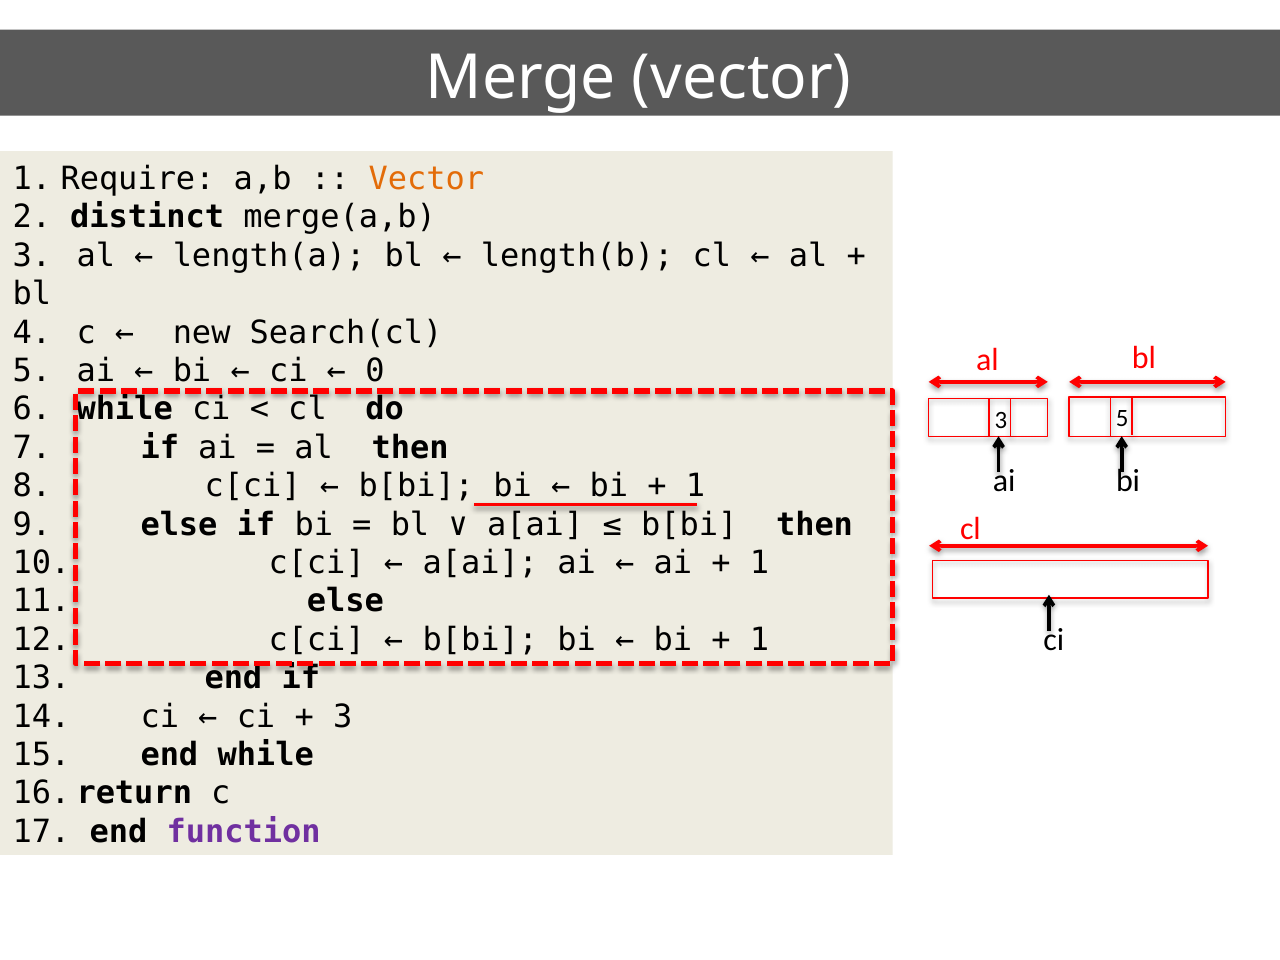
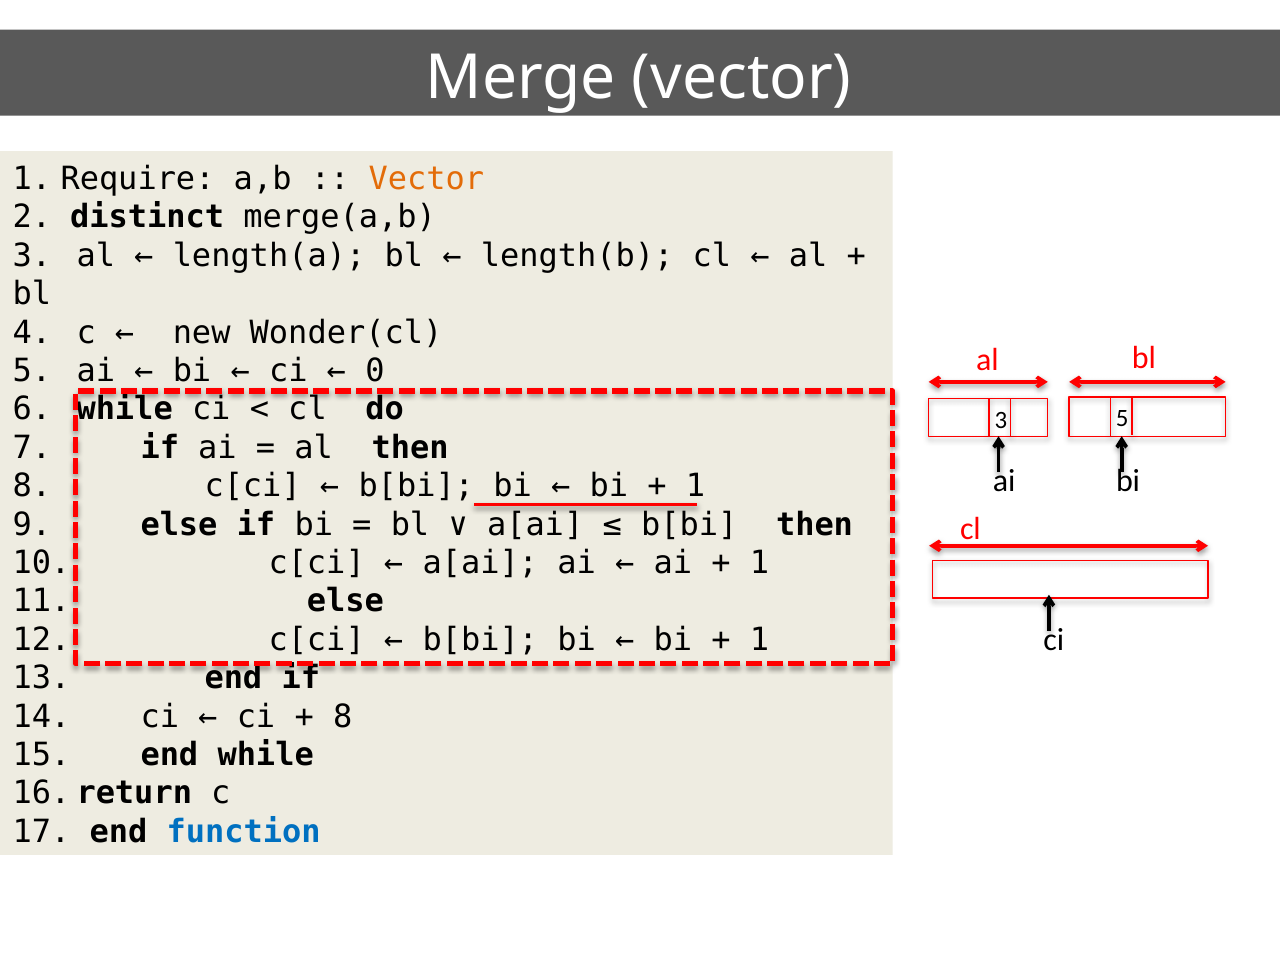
Search(cl: Search(cl -> Wonder(cl (346, 333)
3: 3 -> 8 (343, 717)
function colour: purple -> blue (244, 832)
